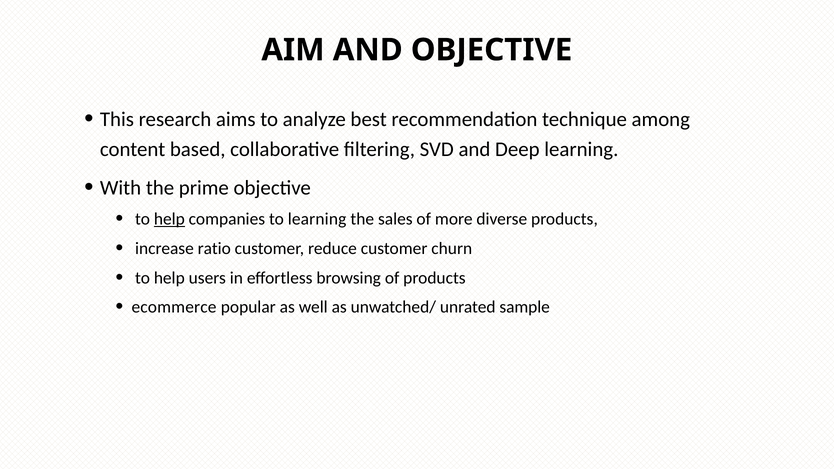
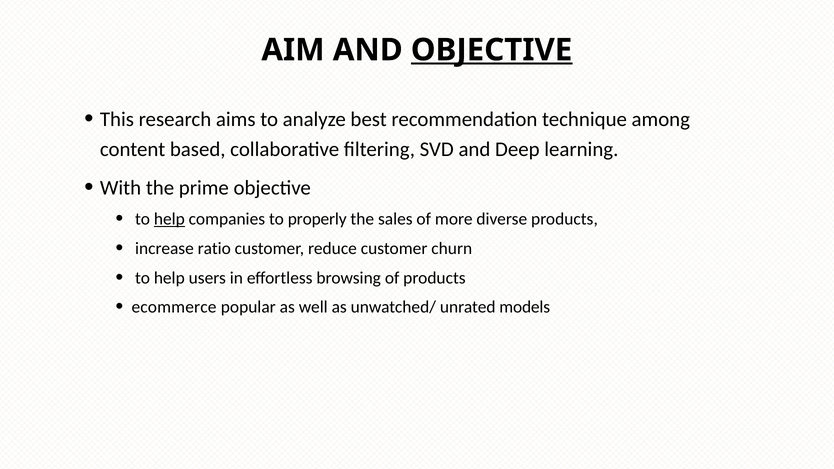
OBJECTIVE underline: none -> present (492, 50)
to learning: learning -> properly (317, 219)
sample: sample -> models (525, 307)
